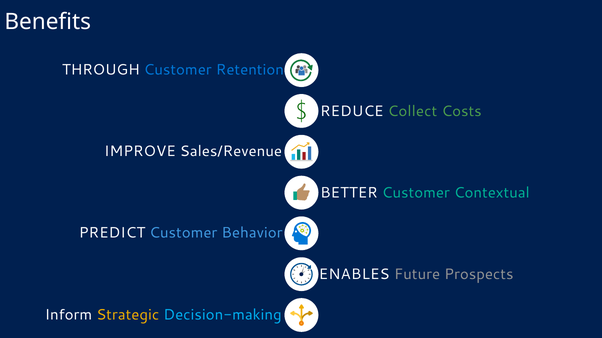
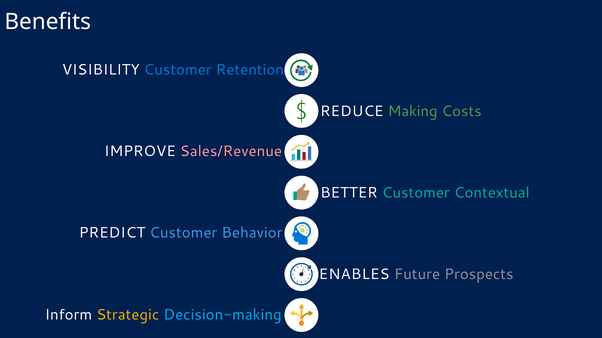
THROUGH: THROUGH -> VISIBILITY (101, 70)
Collect: Collect -> Making (413, 111)
Sales/Revenue colour: white -> pink (231, 152)
